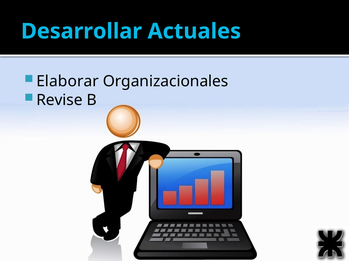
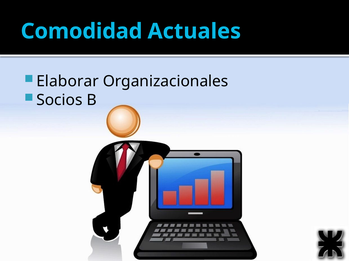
Desarrollar: Desarrollar -> Comodidad (82, 31)
Revise: Revise -> Socios (59, 100)
